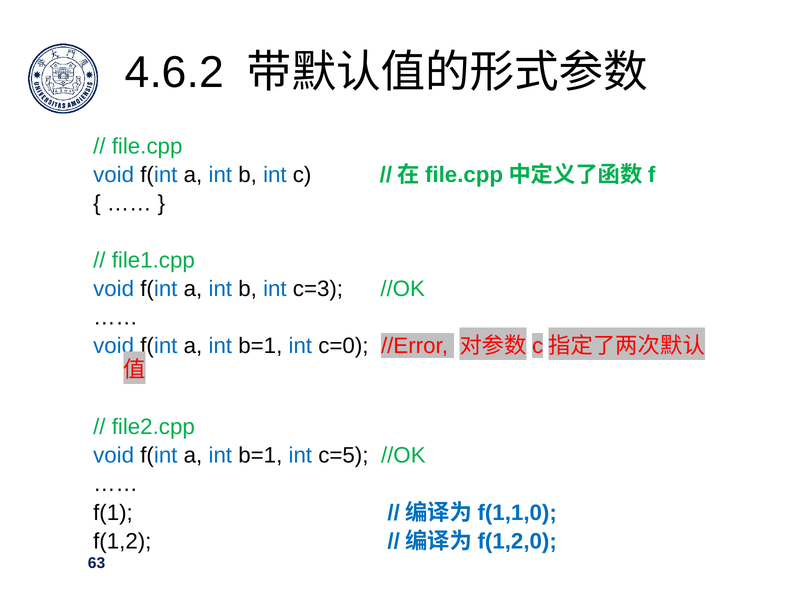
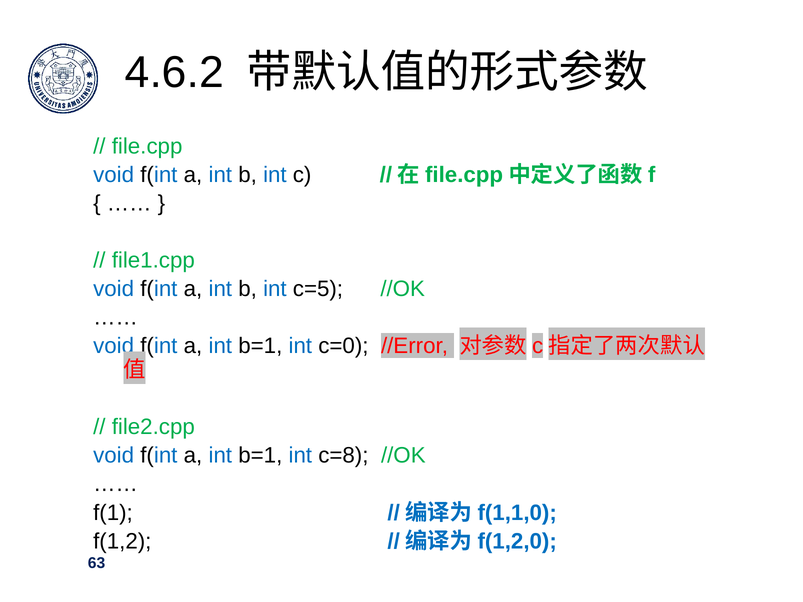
c=3: c=3 -> c=5 (318, 289)
c=5: c=5 -> c=8 (343, 456)
